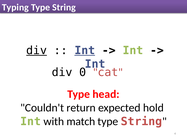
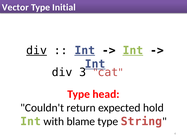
Typing: Typing -> Vector (15, 7)
String: String -> Initial (64, 7)
Int underline: none -> present (133, 50)
Int underline: none -> present (95, 64)
0: 0 -> 3 (83, 72)
match: match -> blame (81, 122)
